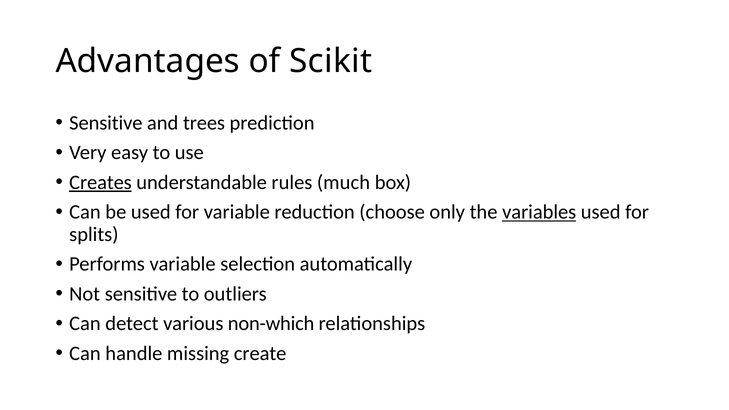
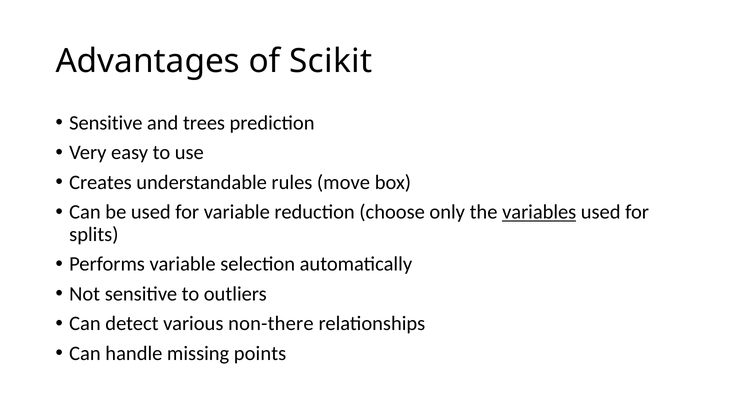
Creates underline: present -> none (101, 182)
much: much -> move (343, 182)
non-which: non-which -> non-there (271, 324)
create: create -> points (260, 353)
